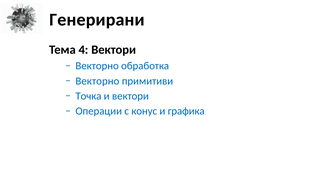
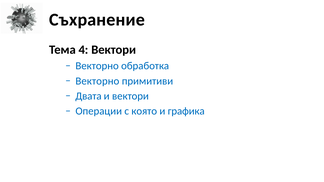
Генерирани: Генерирани -> Съхранение (97, 20)
Точка: Точка -> Двата (88, 96)
конус: конус -> която (144, 111)
